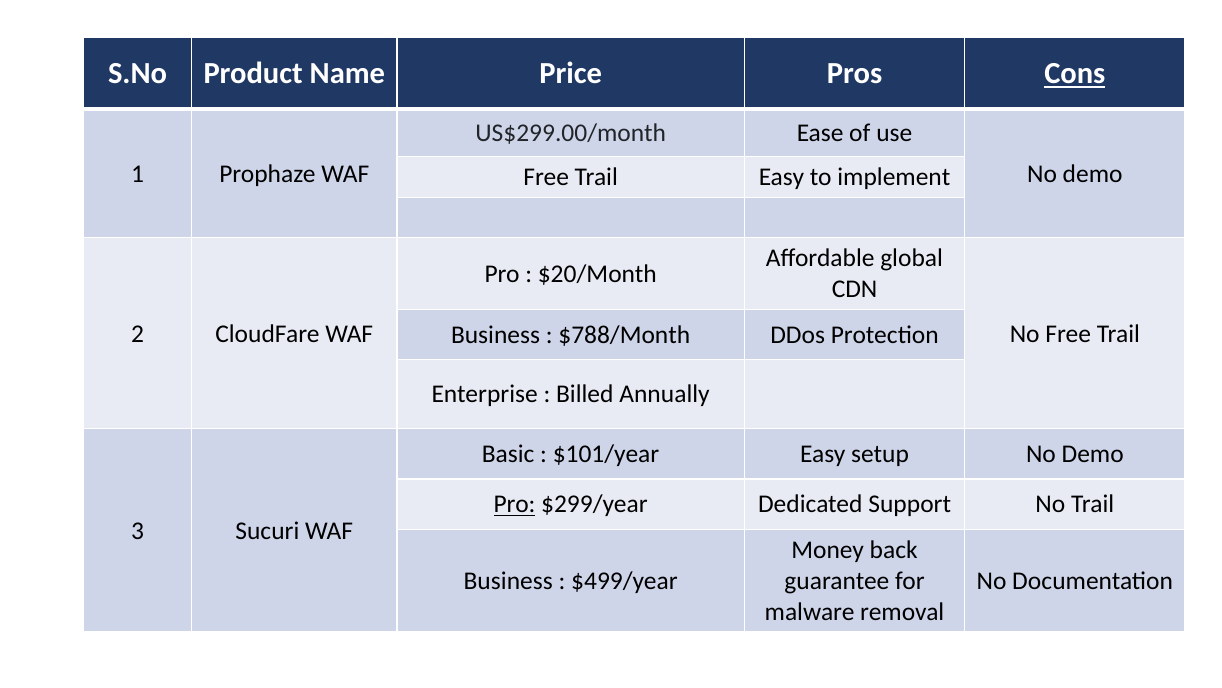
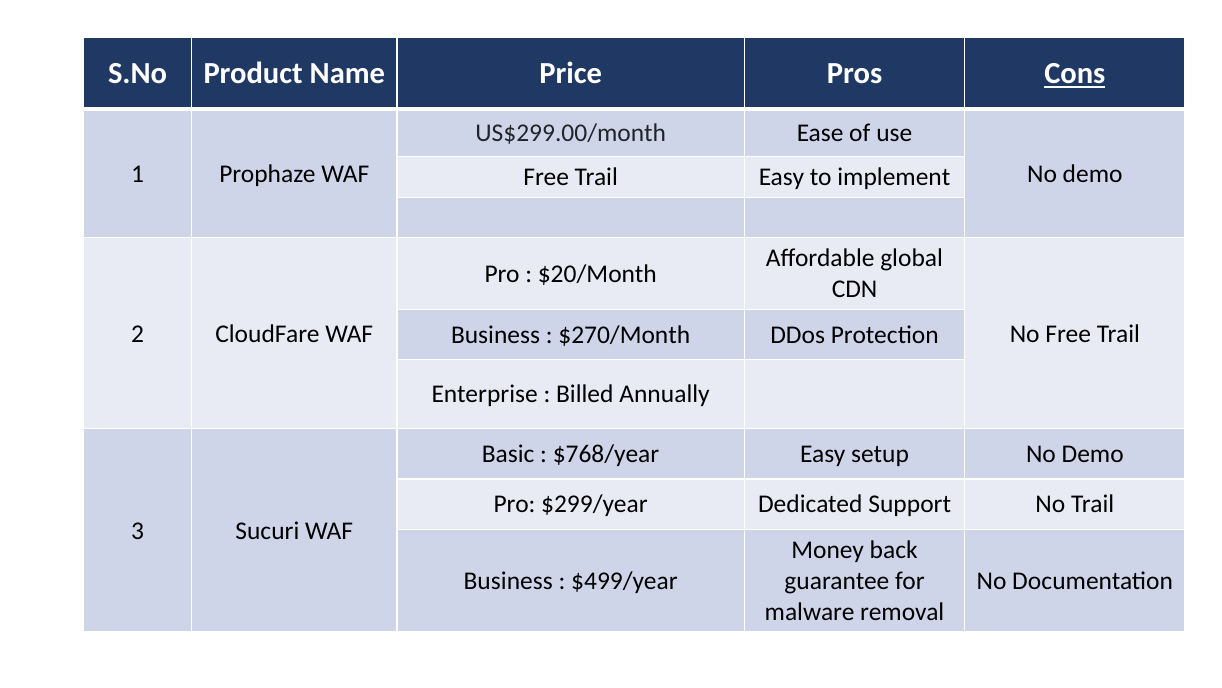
$788/Month: $788/Month -> $270/Month (624, 334)
$101/year: $101/year -> $768/year (606, 454)
Pro underline: present -> none (515, 504)
